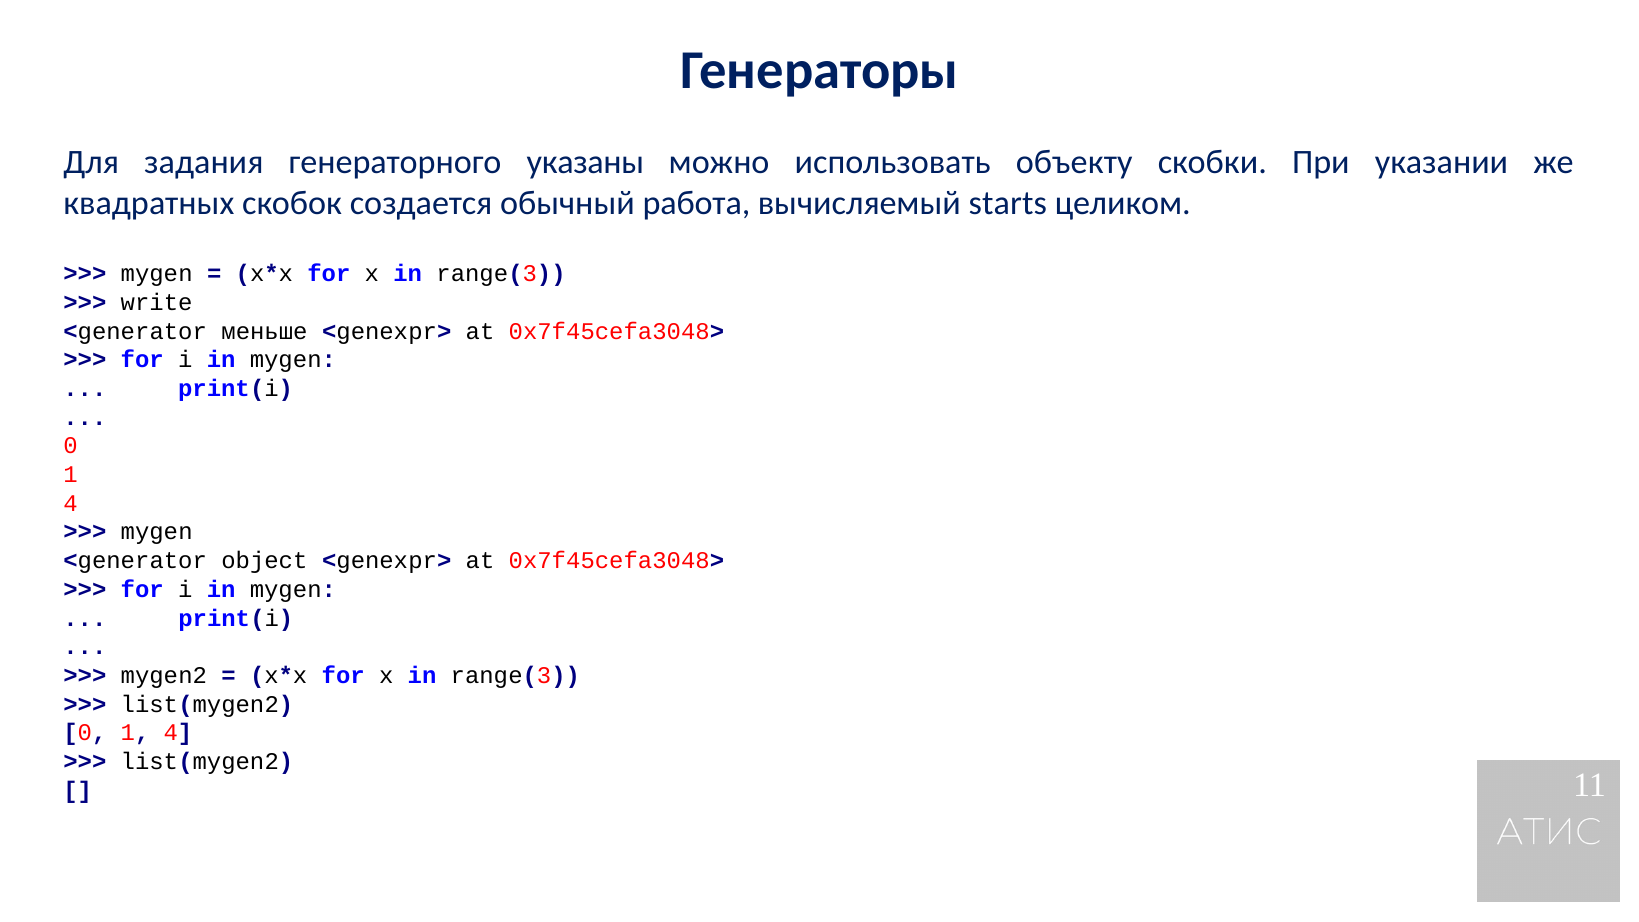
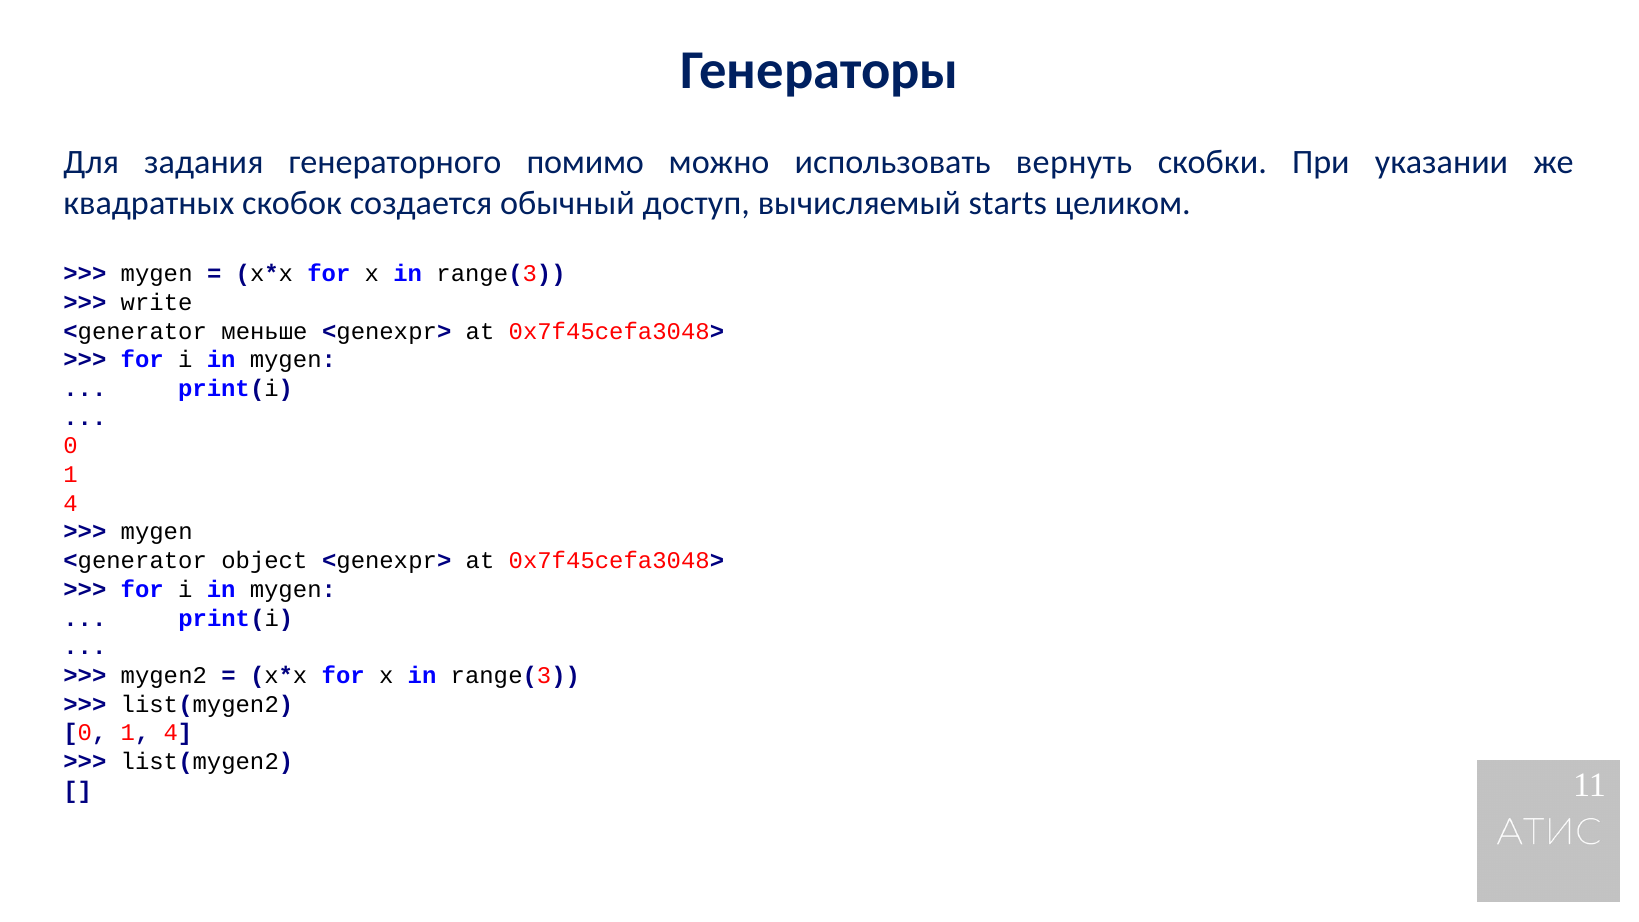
указаны: указаны -> помимо (585, 162)
объекту: объекту -> вернуть (1074, 162)
работа: работа -> доступ (696, 203)
